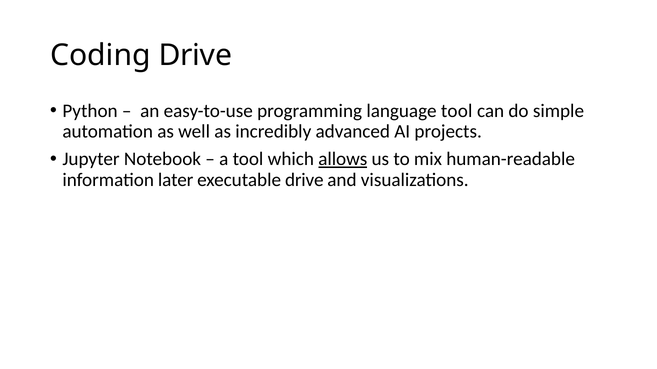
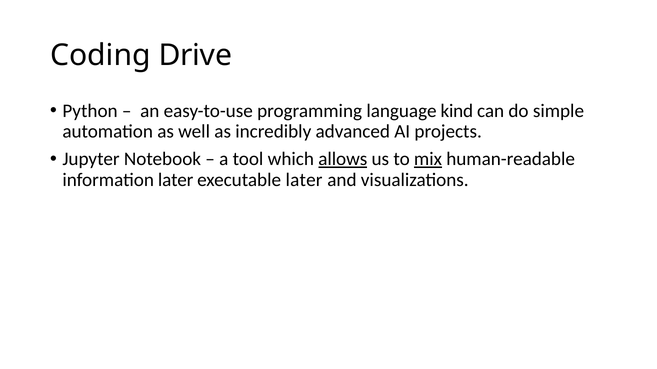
language tool: tool -> kind (457, 111)
mix underline: none -> present (428, 159)
executable drive: drive -> later (304, 180)
